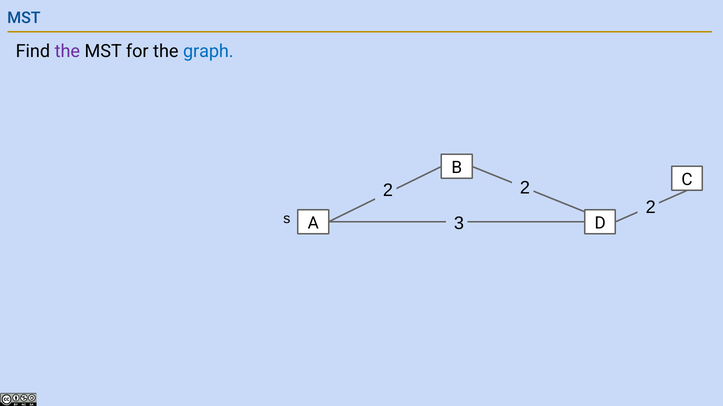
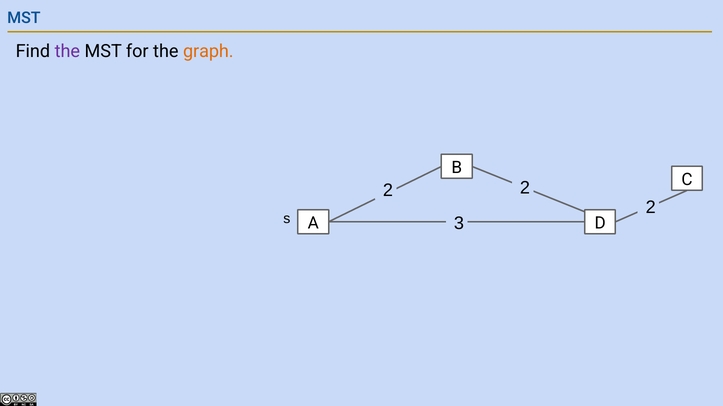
graph colour: blue -> orange (208, 51)
